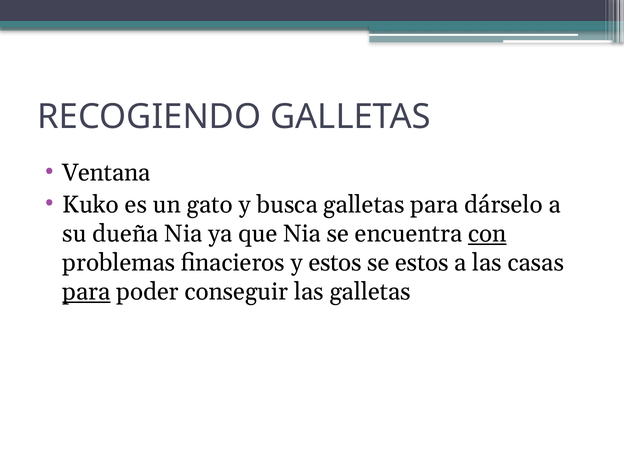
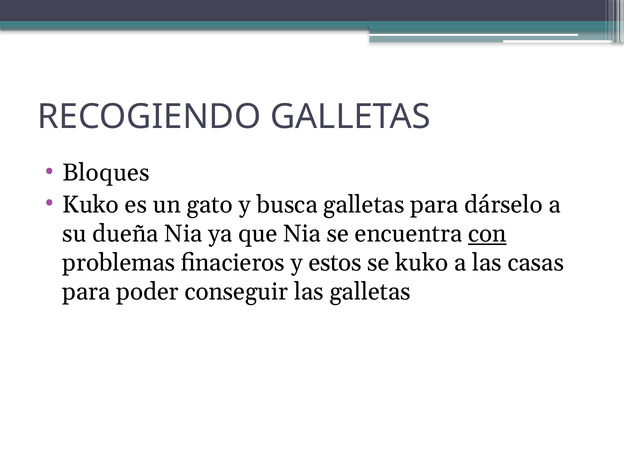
Ventana: Ventana -> Bloques (106, 173)
se estos: estos -> kuko (422, 263)
para underline: present -> none (86, 292)
